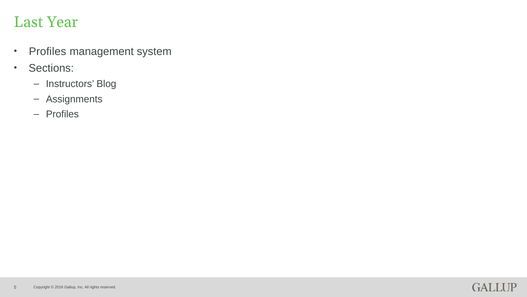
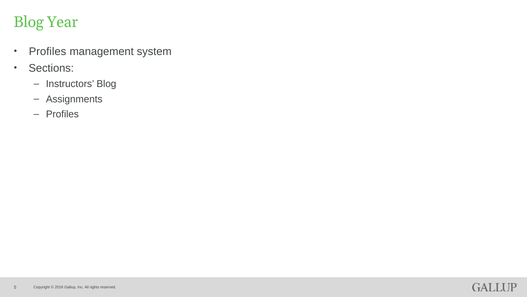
Last: Last -> Blog (29, 22)
